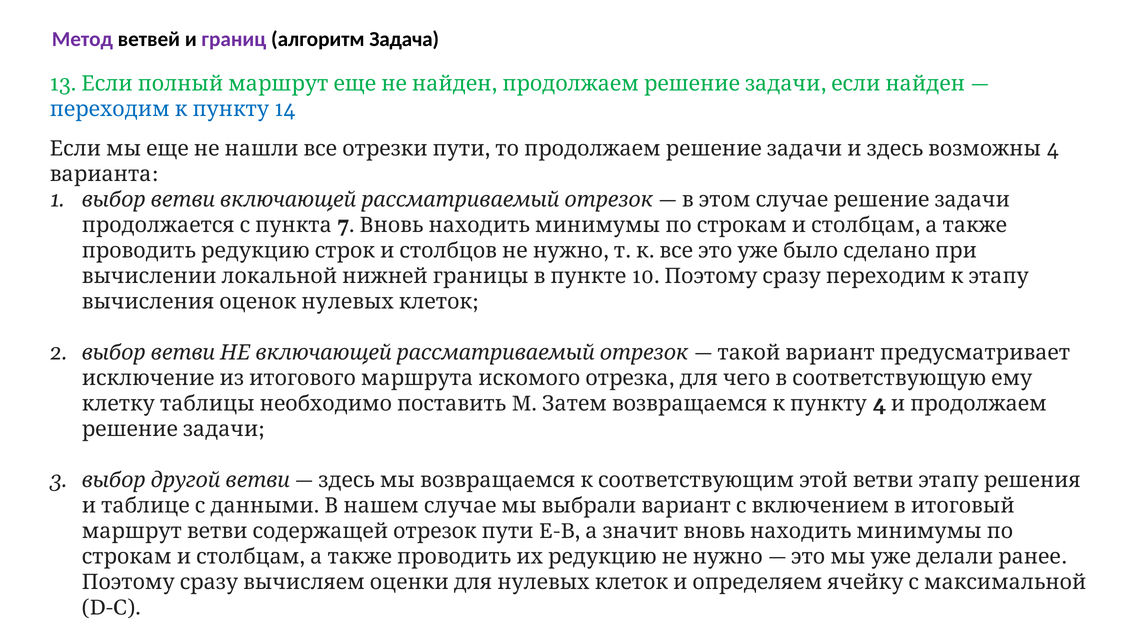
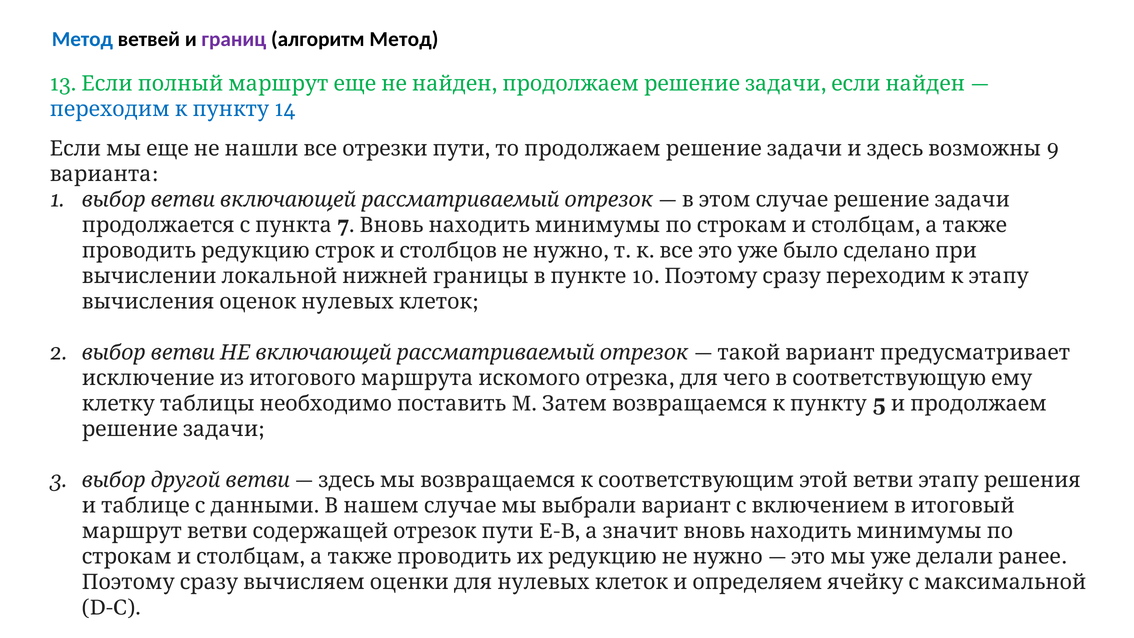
Метод colour: purple -> blue (82, 39)
алгоритм Задача: Задача -> Метод (404, 39)
4: 4 -> 9 (1053, 148)
4: 4 -> 5 (879, 404)
